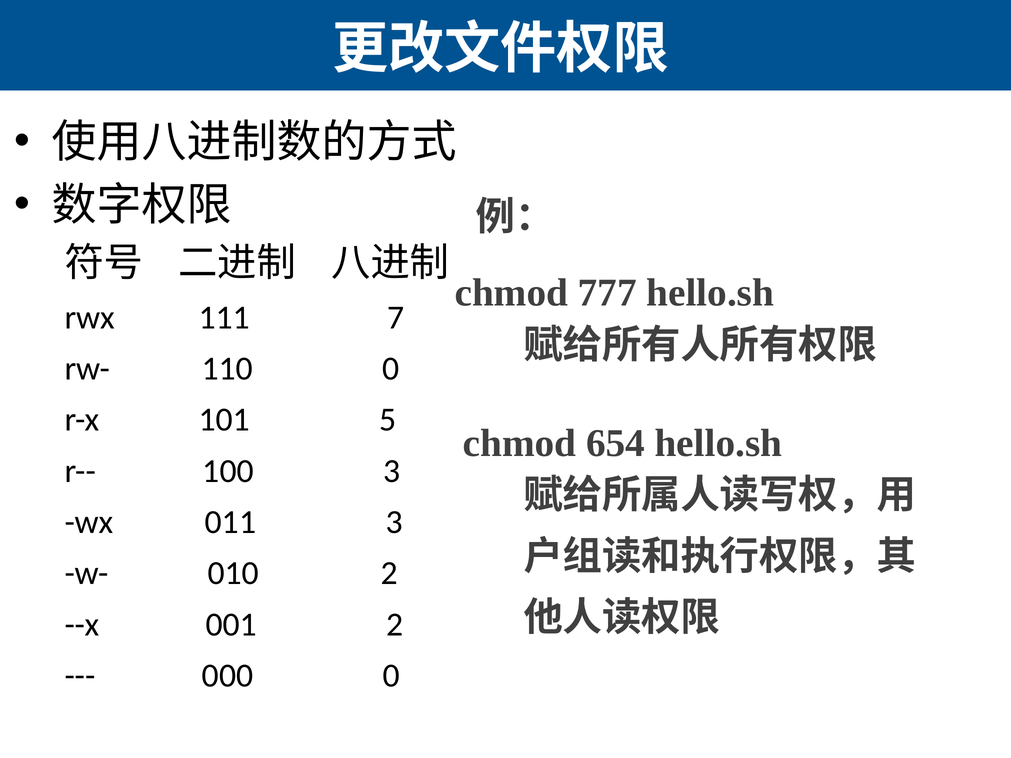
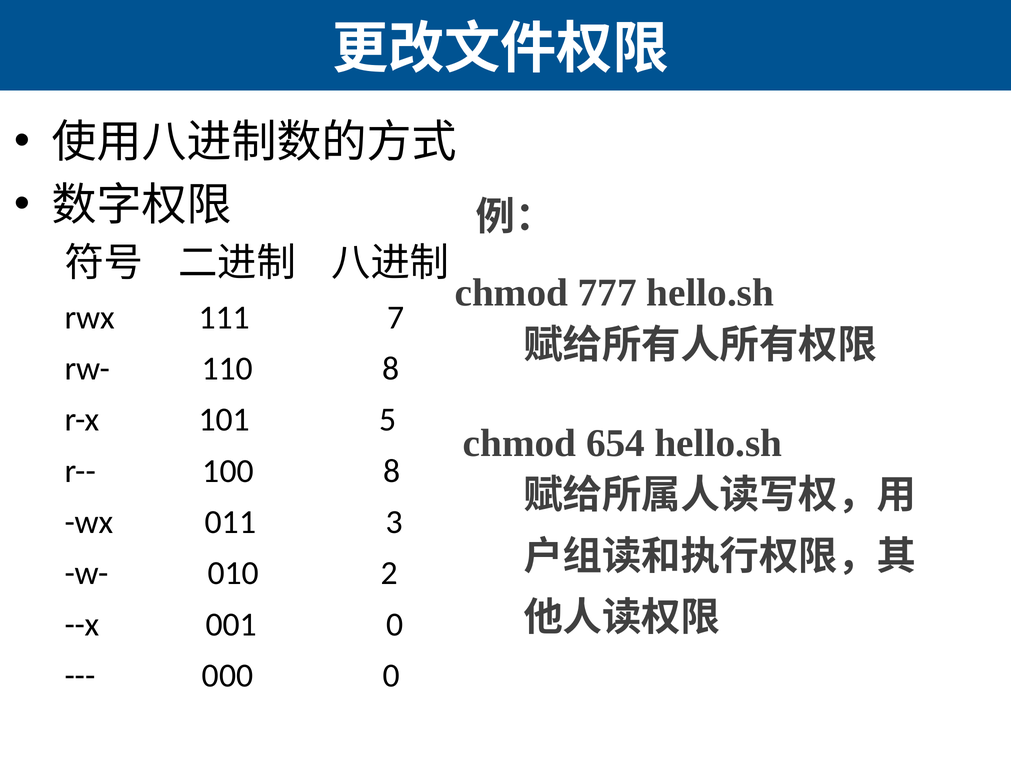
110 0: 0 -> 8 (391, 369)
100 3: 3 -> 8 (392, 471)
001 2: 2 -> 0 (395, 625)
